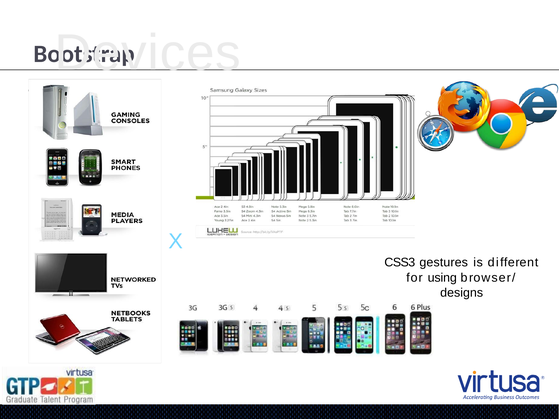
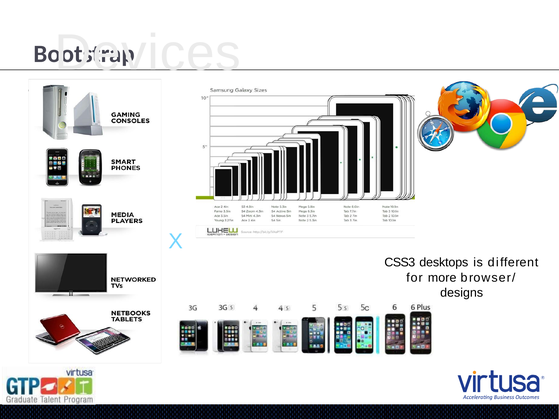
gestures: gestures -> desktops (444, 263)
using: using -> more (442, 278)
